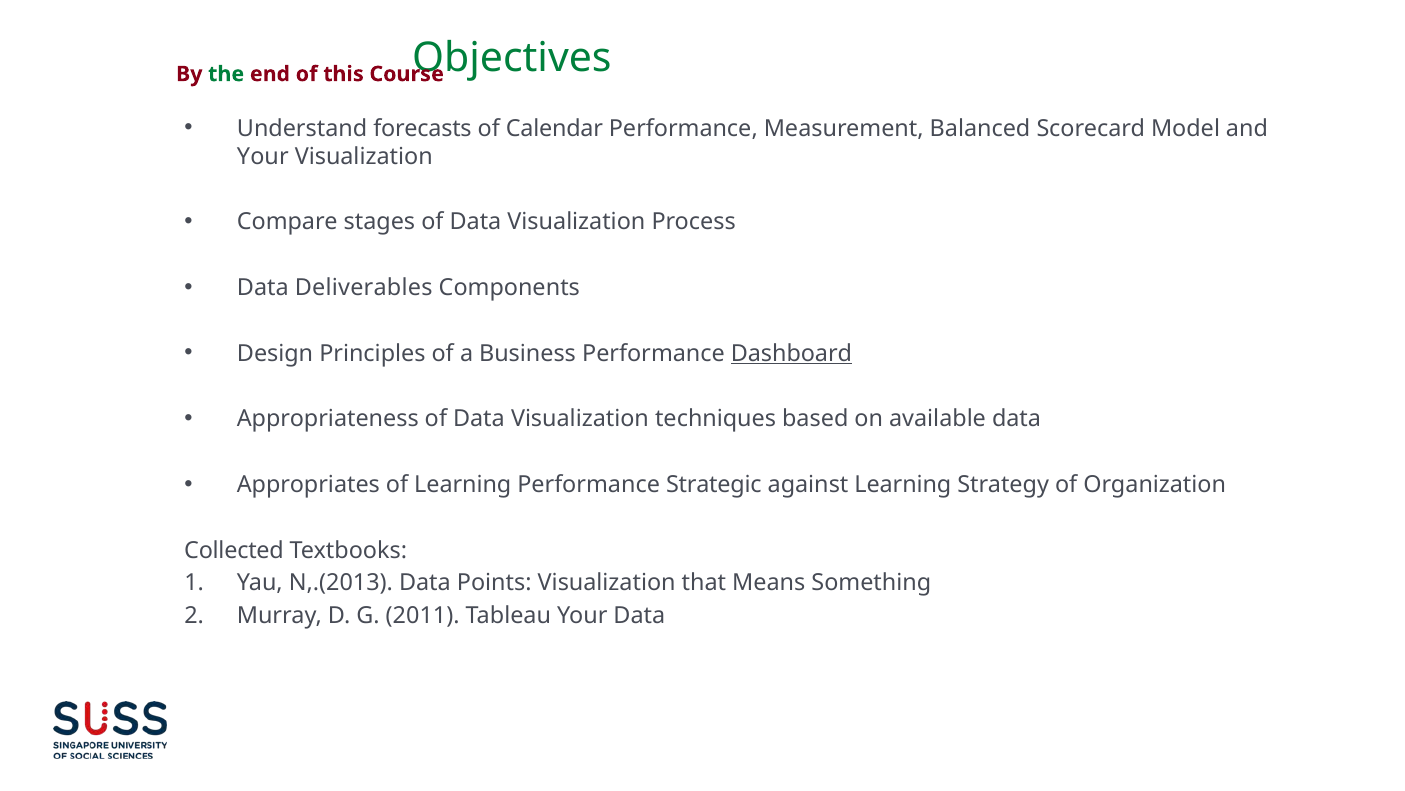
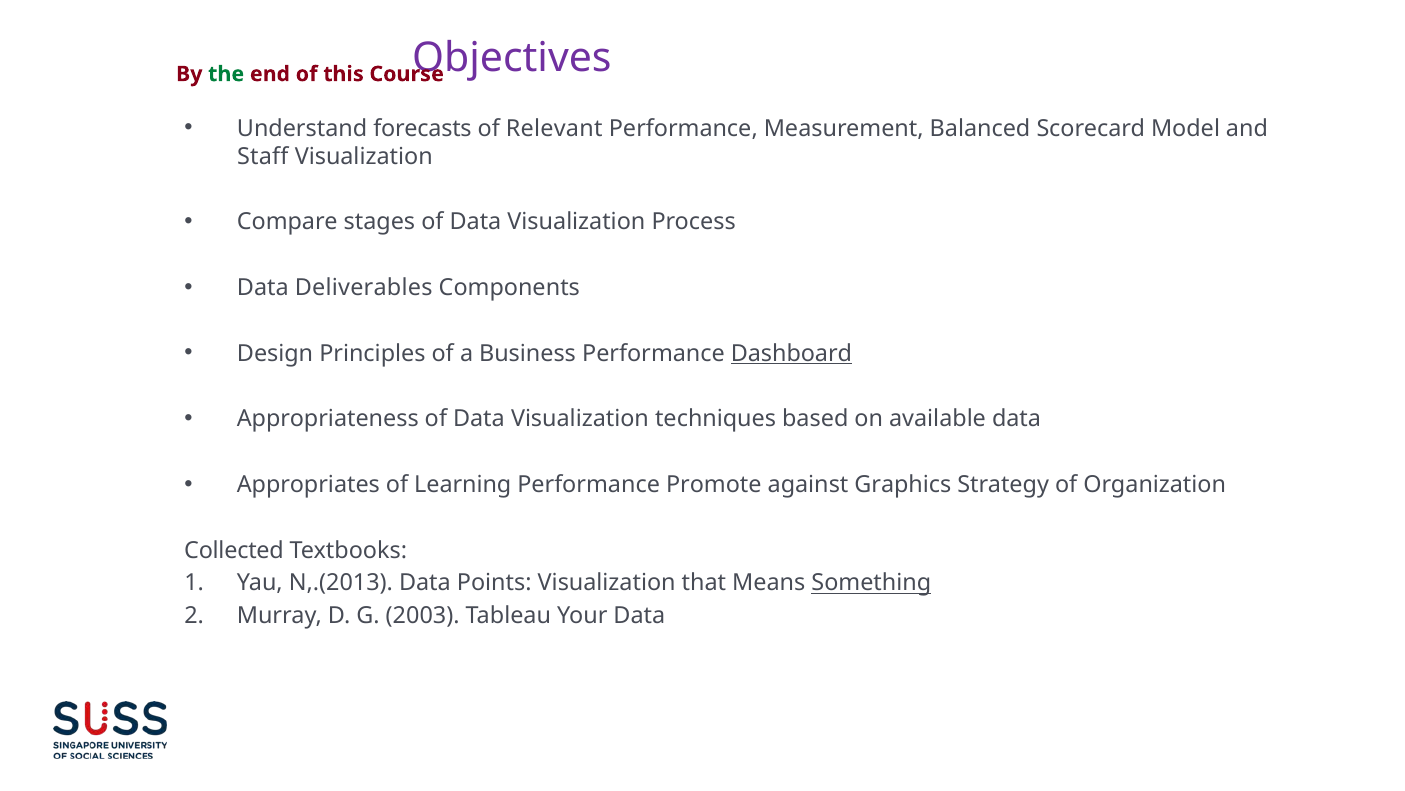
Objectives colour: green -> purple (512, 58)
Calendar: Calendar -> Relevant (554, 128)
Your: Your -> Staff (263, 156)
Strategic: Strategic -> Promote (714, 484)
against Learning: Learning -> Graphics (903, 484)
Something underline: none -> present (871, 583)
2011: 2011 -> 2003 (423, 616)
